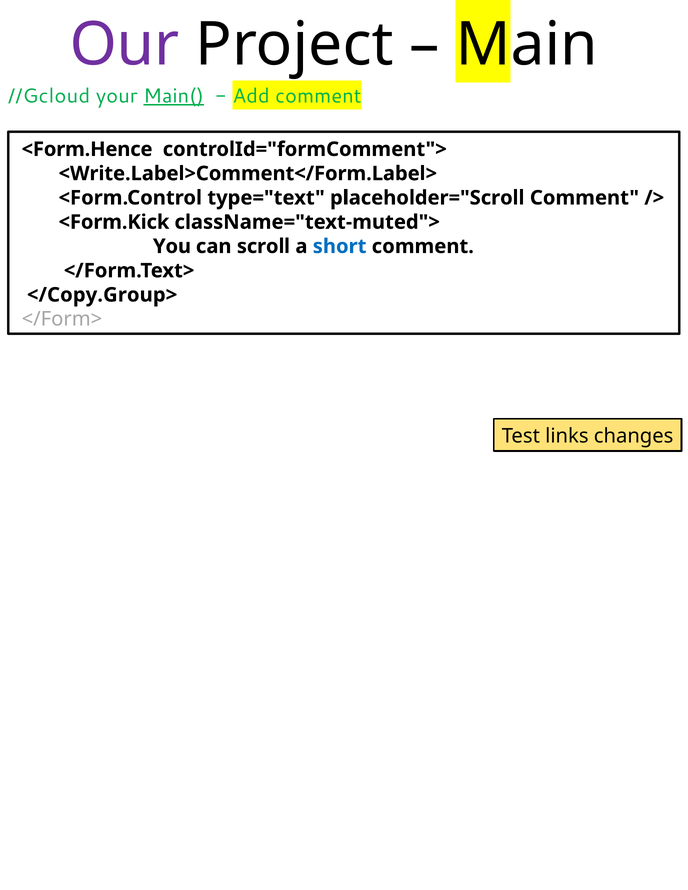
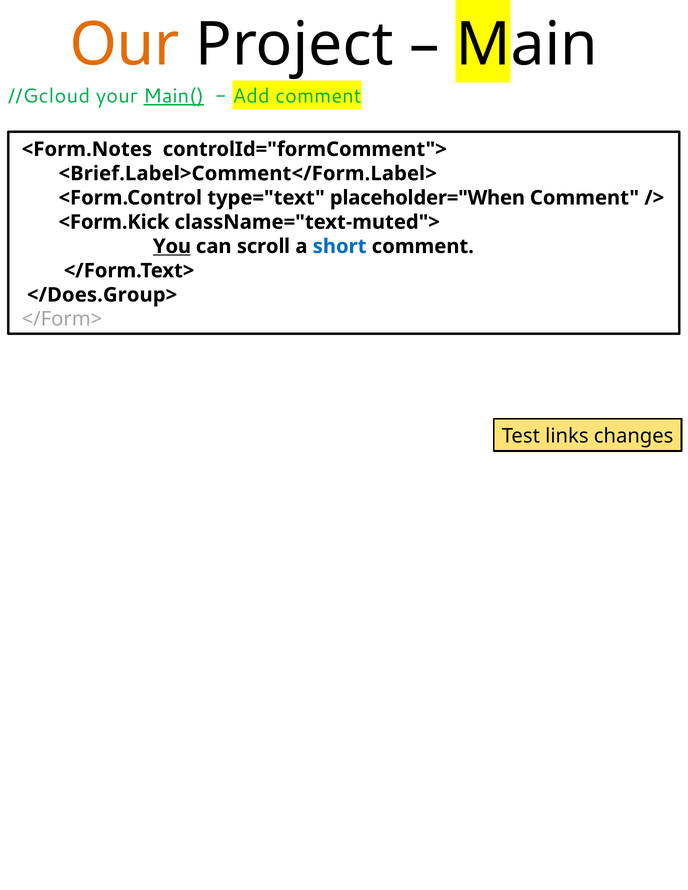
Our colour: purple -> orange (125, 45)
<Form.Hence: <Form.Hence -> <Form.Notes (87, 149)
<Write.Label>Comment</Form.Label>: <Write.Label>Comment</Form.Label> -> <Brief.Label>Comment</Form.Label> (248, 174)
placeholder="Scroll: placeholder="Scroll -> placeholder="When (427, 198)
You underline: none -> present (172, 246)
</Copy.Group>: </Copy.Group> -> </Does.Group> (102, 295)
